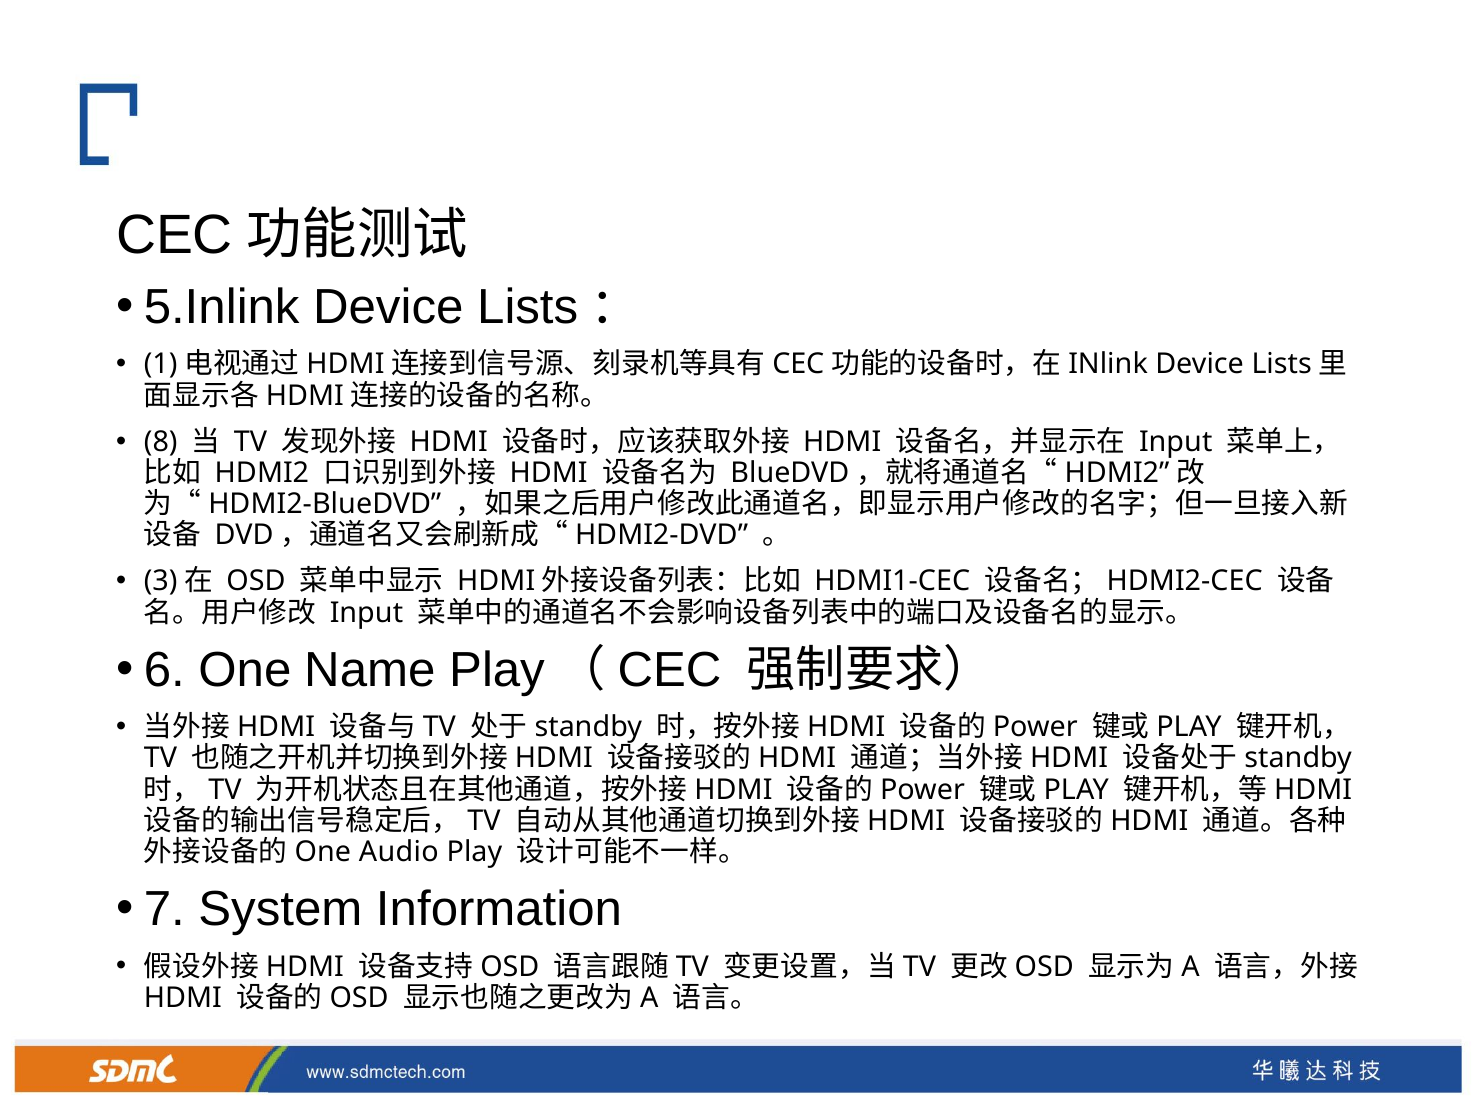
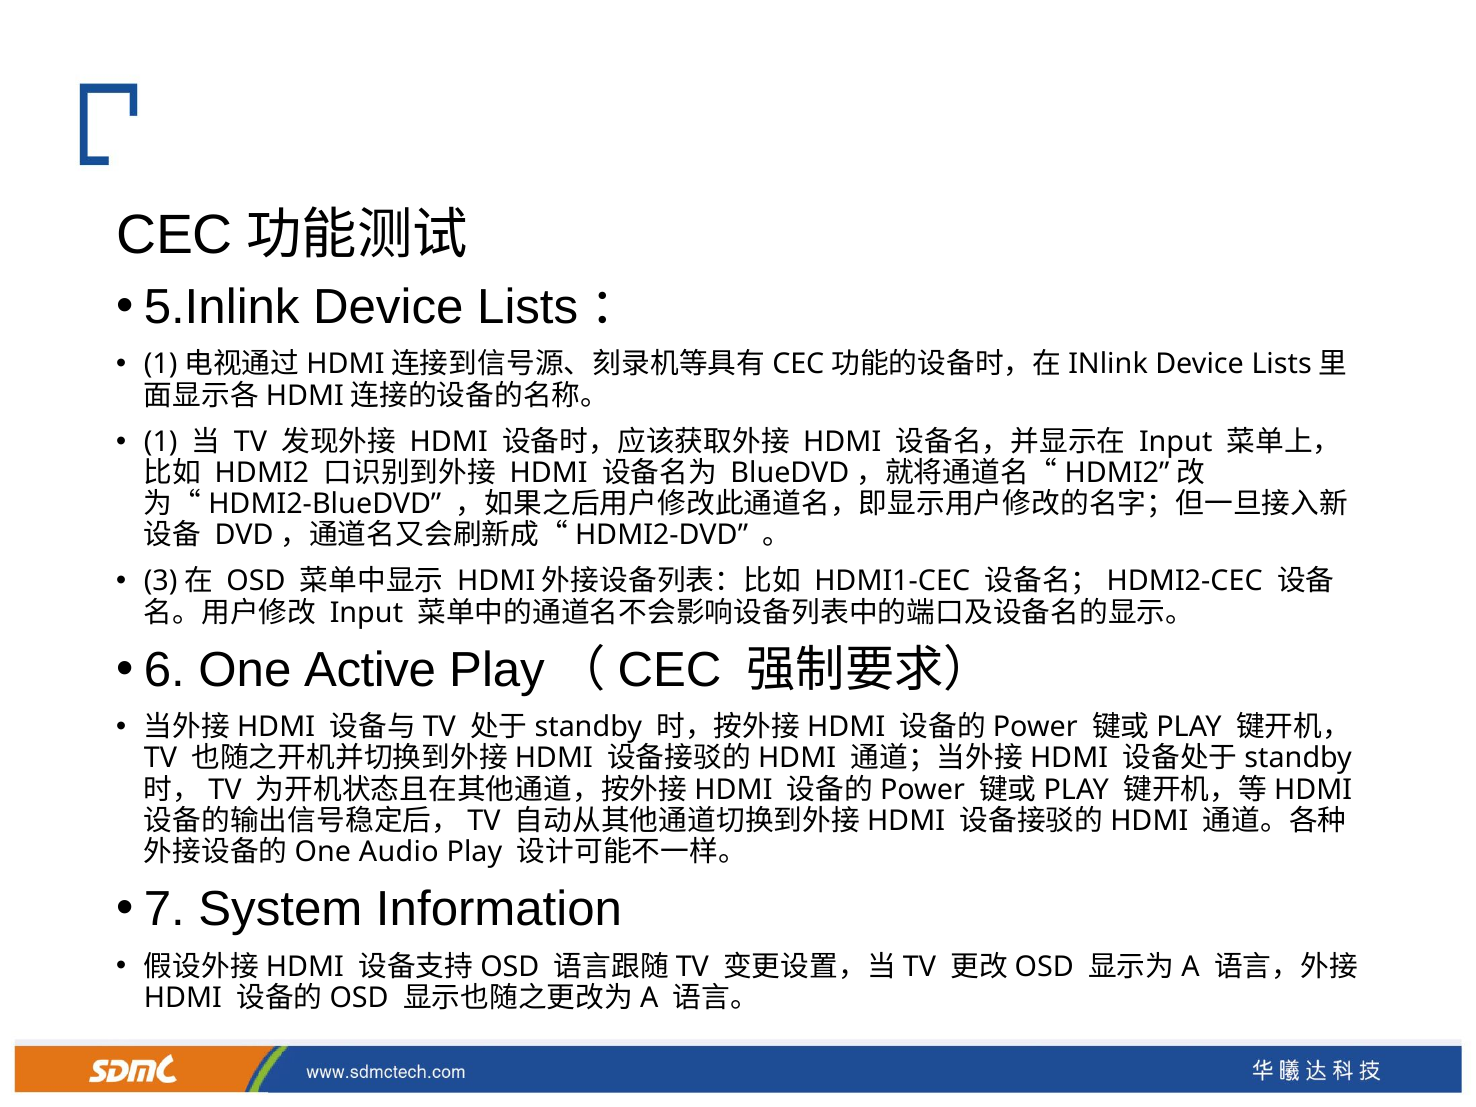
8: 8 -> 1 (161, 442)
Name: Name -> Active (370, 670)
